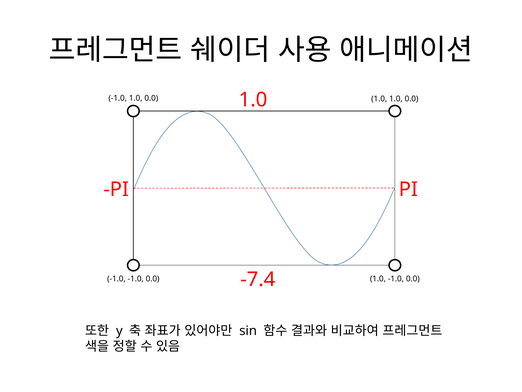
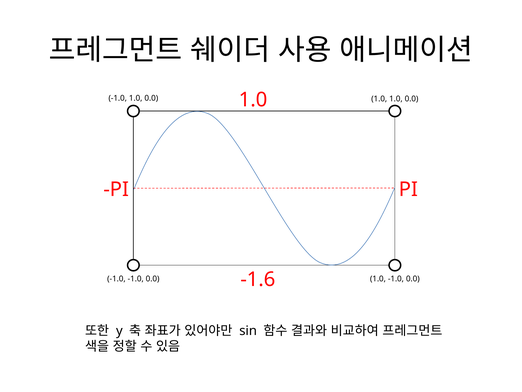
-7.4: -7.4 -> -1.6 (258, 279)
